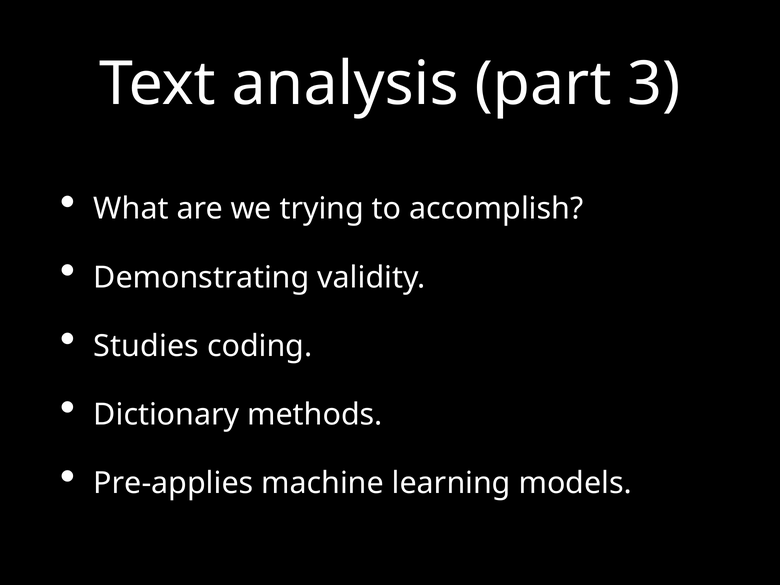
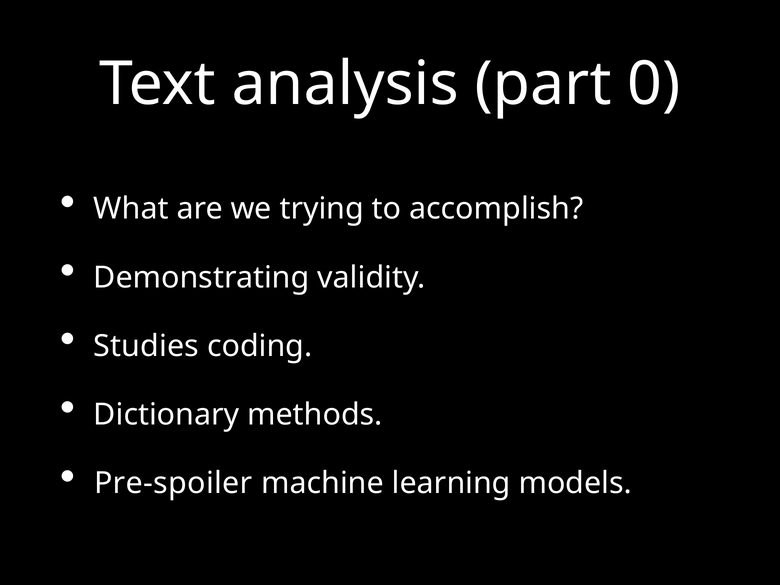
3: 3 -> 0 (654, 84)
Pre-applies: Pre-applies -> Pre-spoiler (173, 483)
